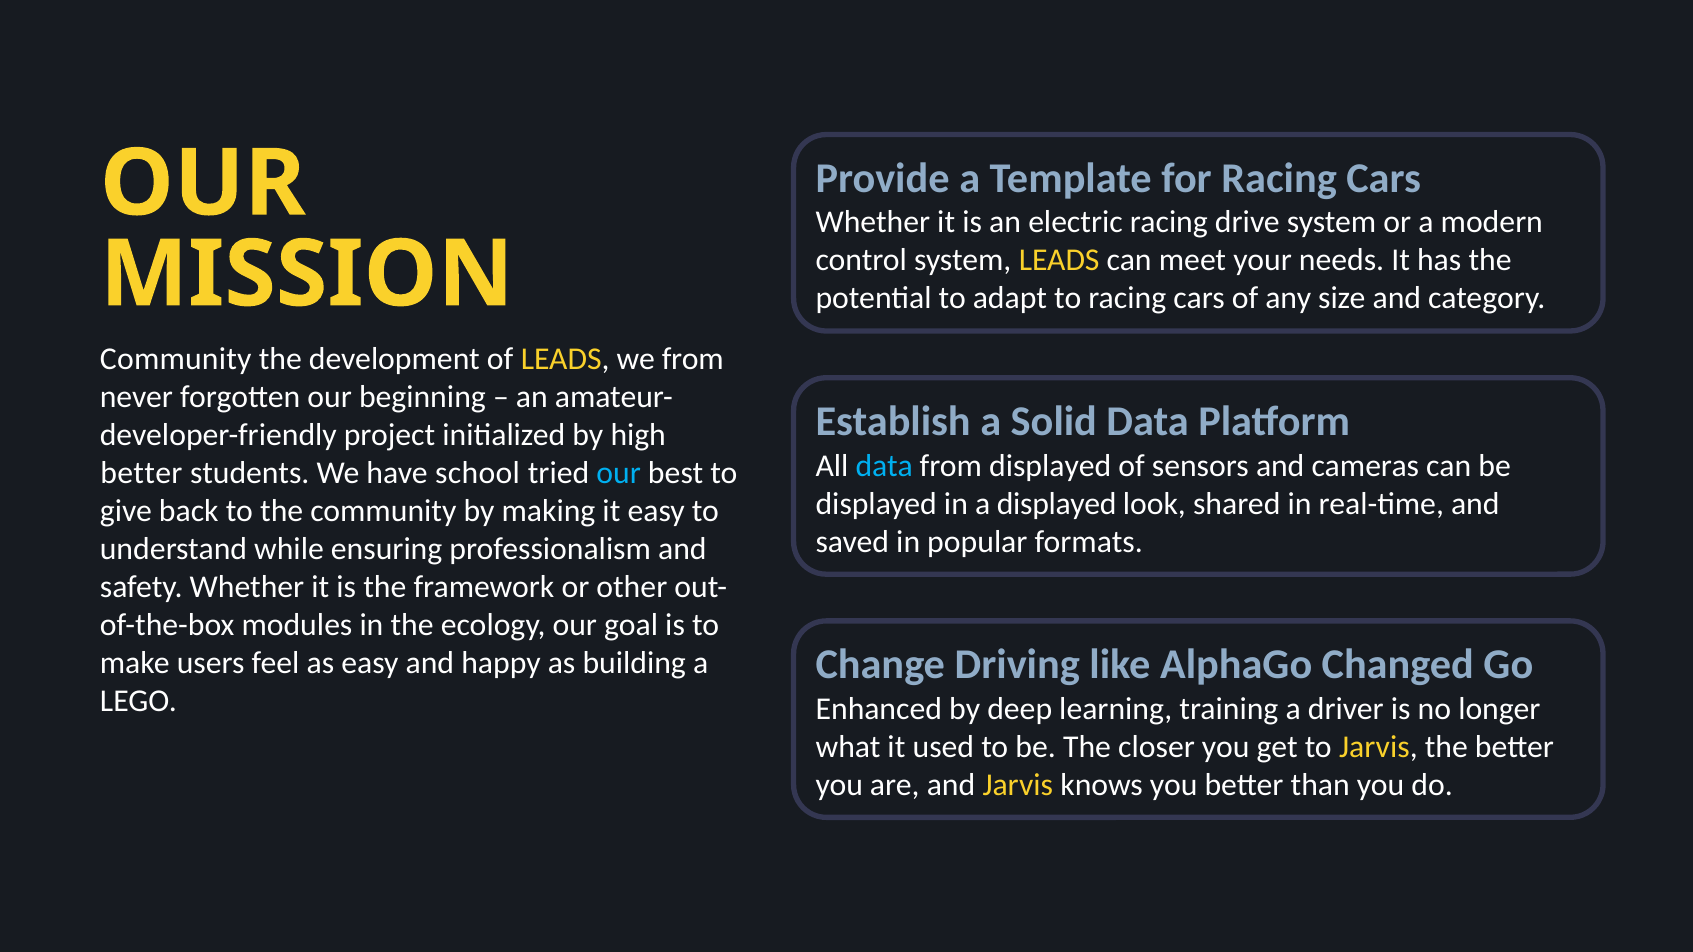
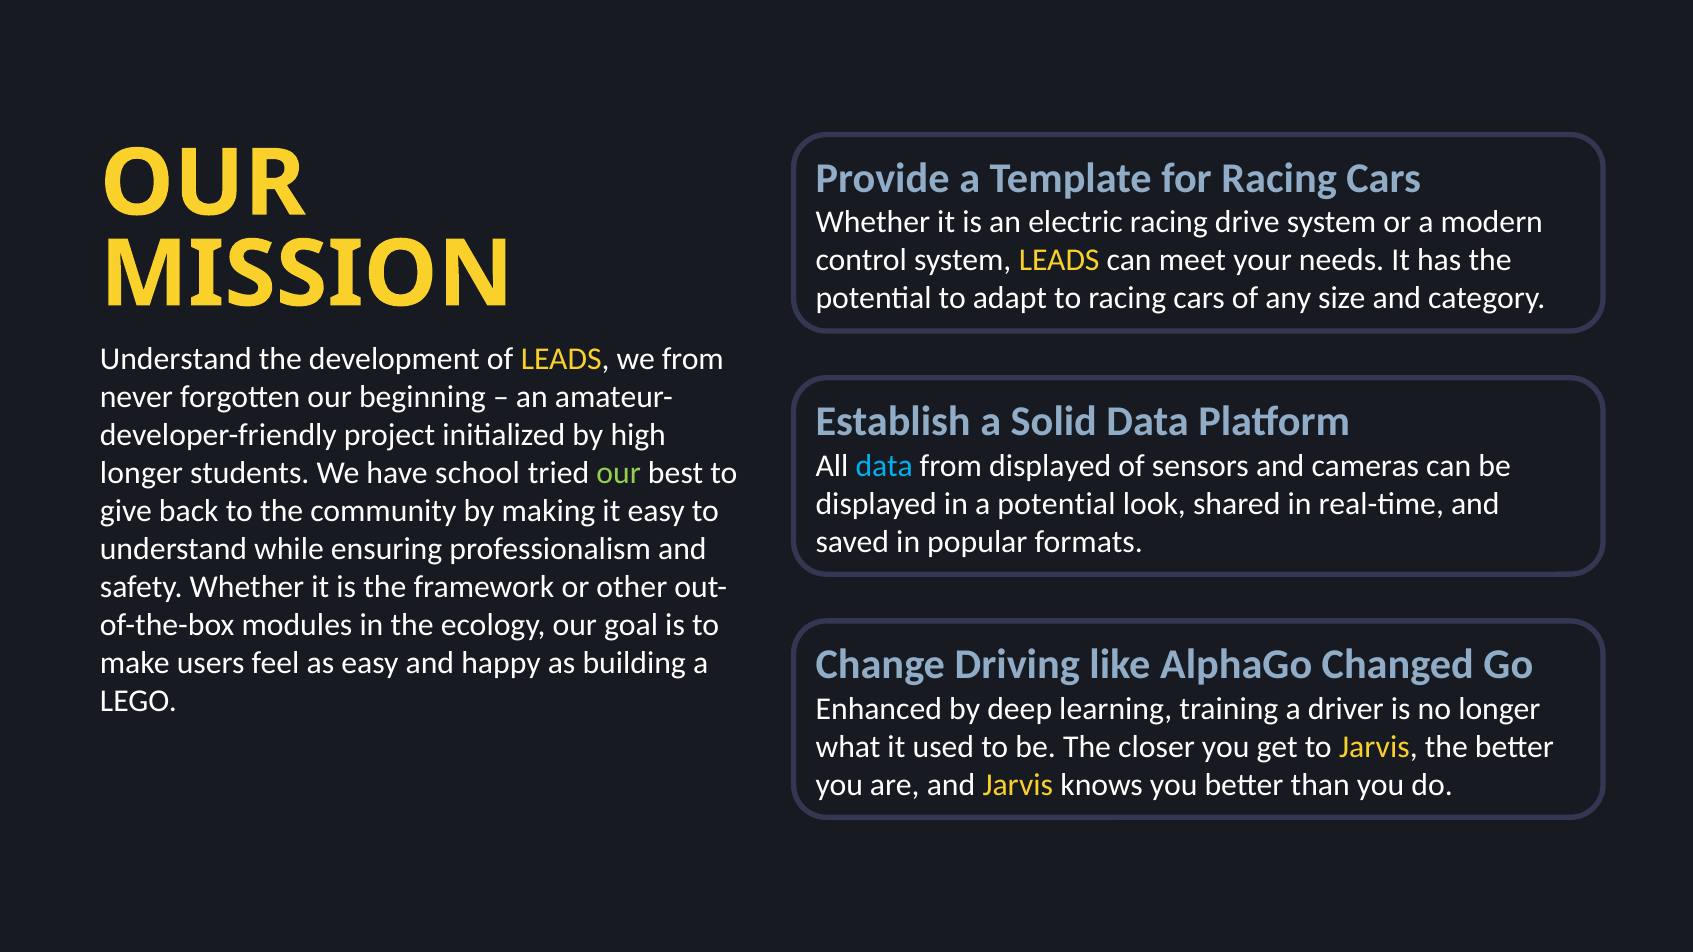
Community: Community -> Understand (176, 359)
better: better -> longer (141, 473)
our colour: light blue -> light green (619, 473)
a displayed: displayed -> potential (1057, 504)
